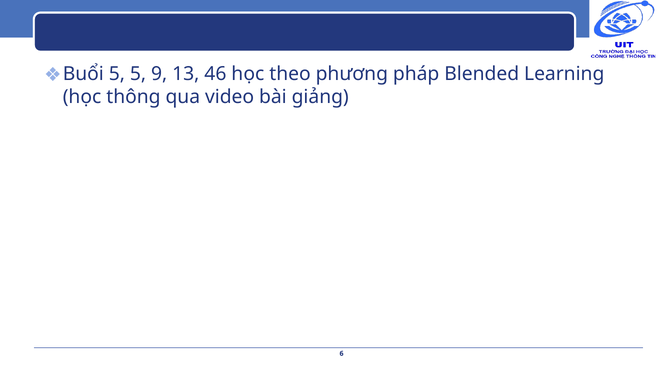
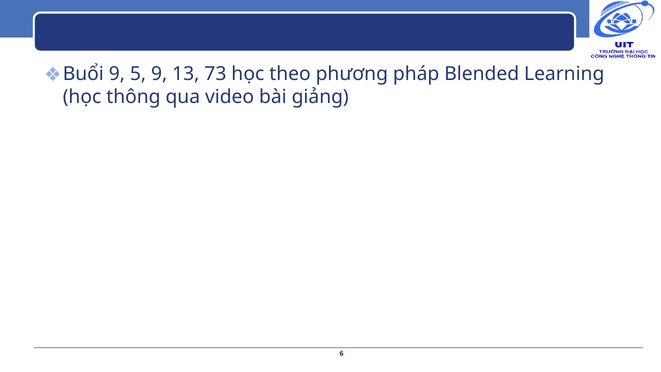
Buổi 5: 5 -> 9 (117, 74)
46: 46 -> 73 (215, 74)
